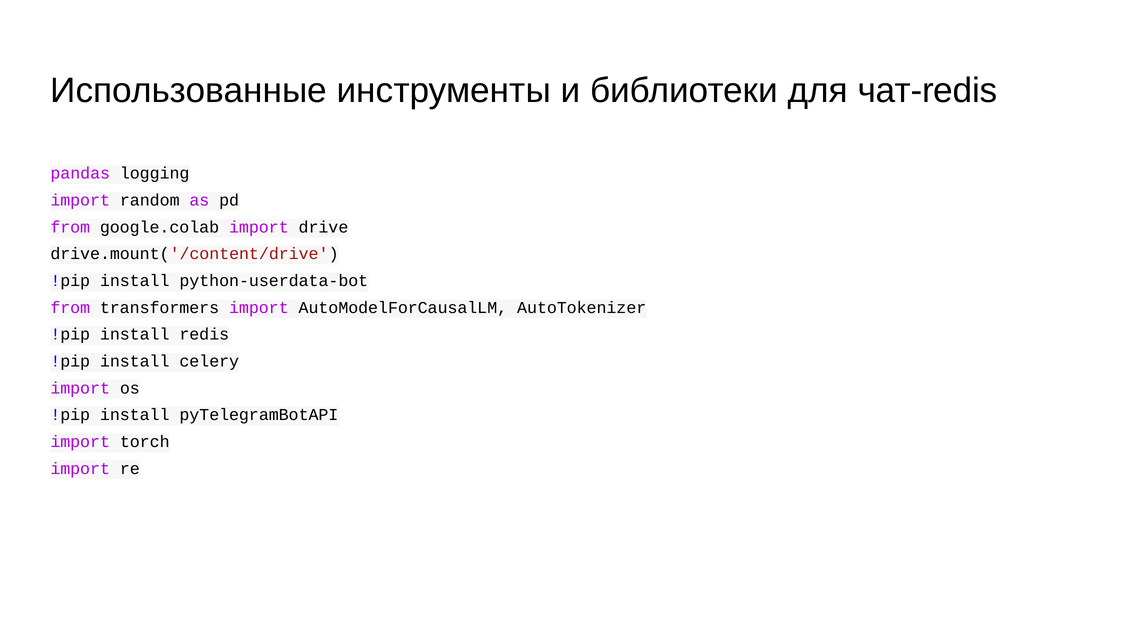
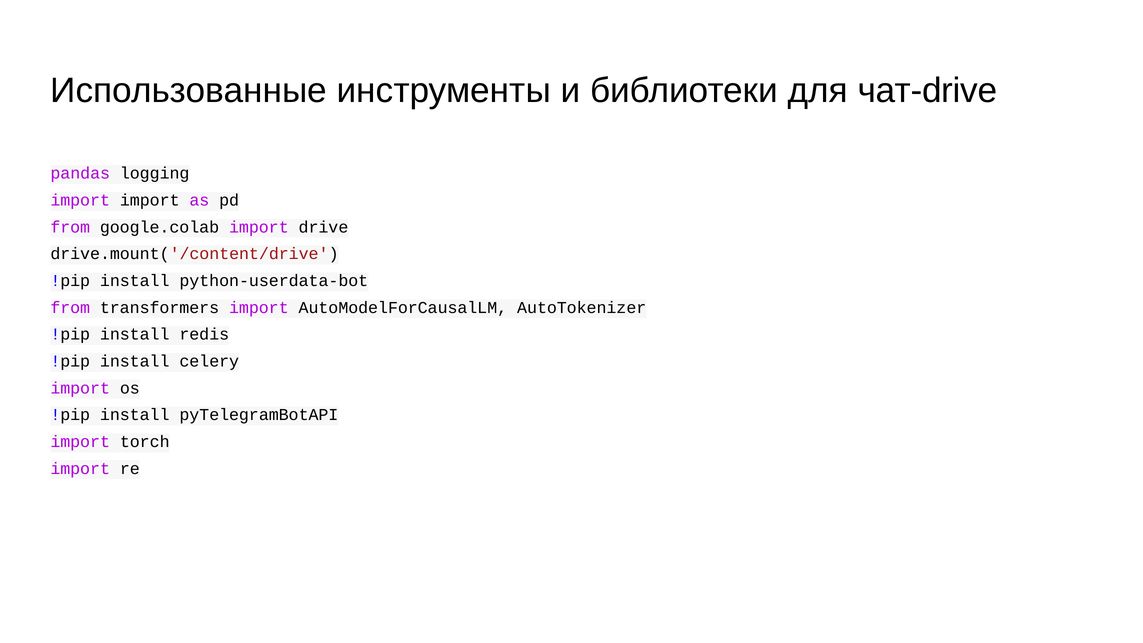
чат-redis: чат-redis -> чат-drive (927, 91)
import random: random -> import (150, 200)
